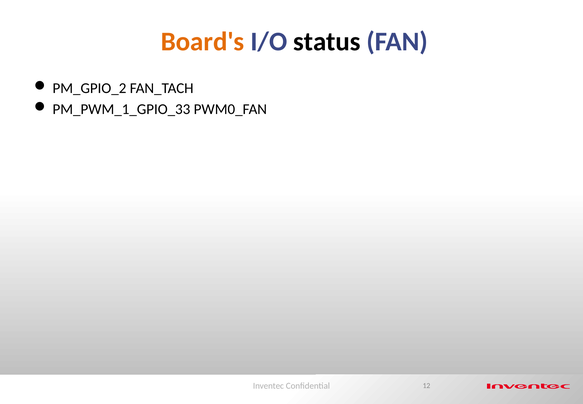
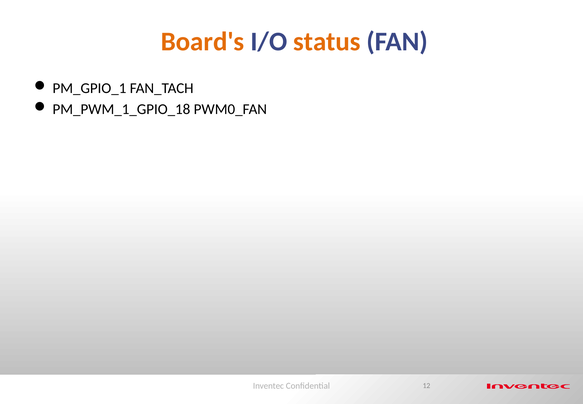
status colour: black -> orange (327, 41)
PM_GPIO_2: PM_GPIO_2 -> PM_GPIO_1 (89, 88)
PM_PWM_1_GPIO_33: PM_PWM_1_GPIO_33 -> PM_PWM_1_GPIO_18 (121, 109)
